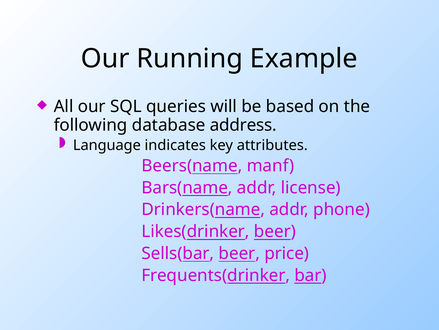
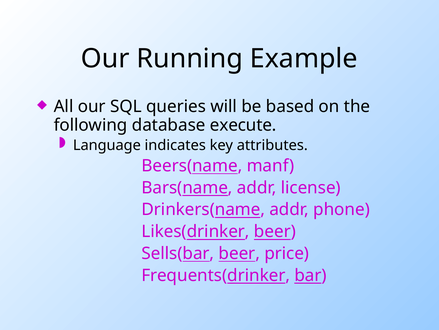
address: address -> execute (243, 125)
